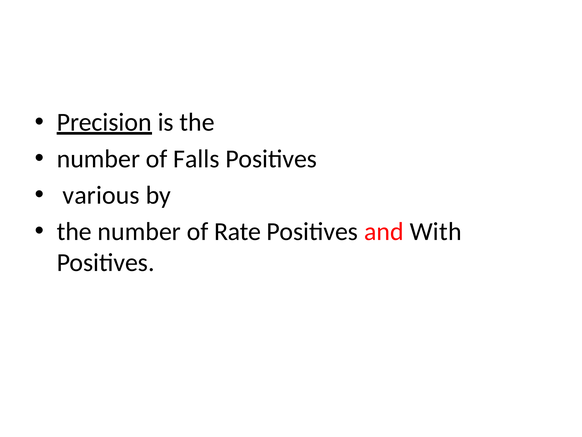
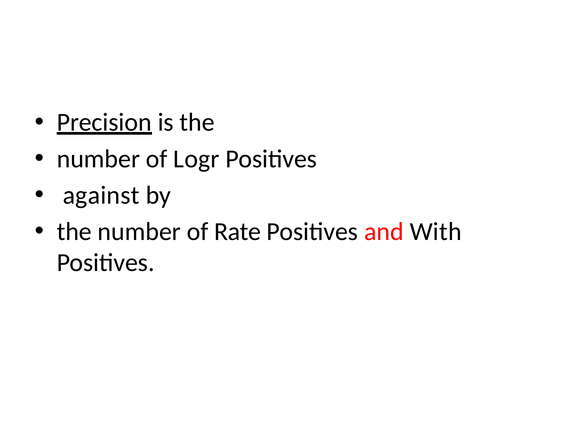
Falls: Falls -> Logr (196, 159)
various: various -> against (101, 195)
